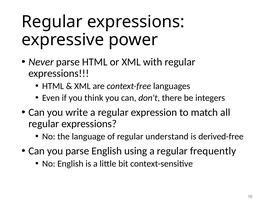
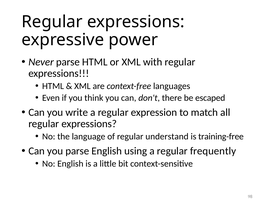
integers: integers -> escaped (210, 98)
derived-free: derived-free -> training-free (221, 136)
